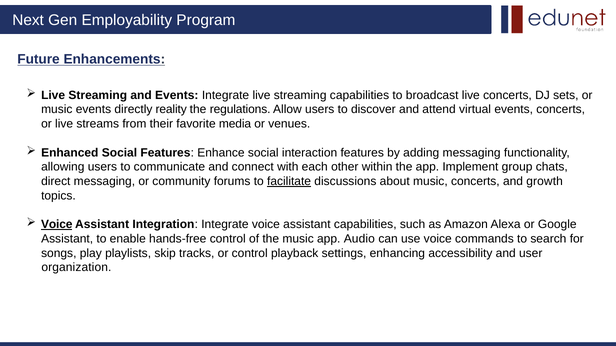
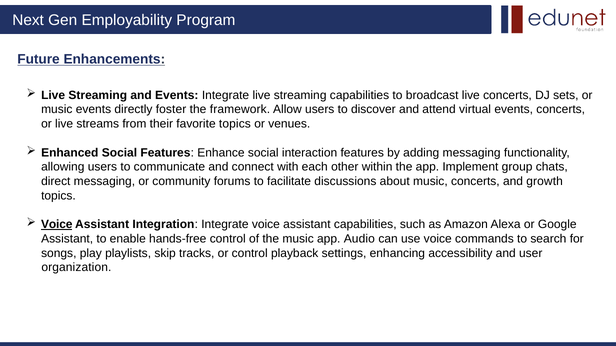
reality: reality -> foster (171, 110)
regulations: regulations -> framework (240, 110)
favorite media: media -> topics (235, 124)
facilitate underline: present -> none (289, 182)
